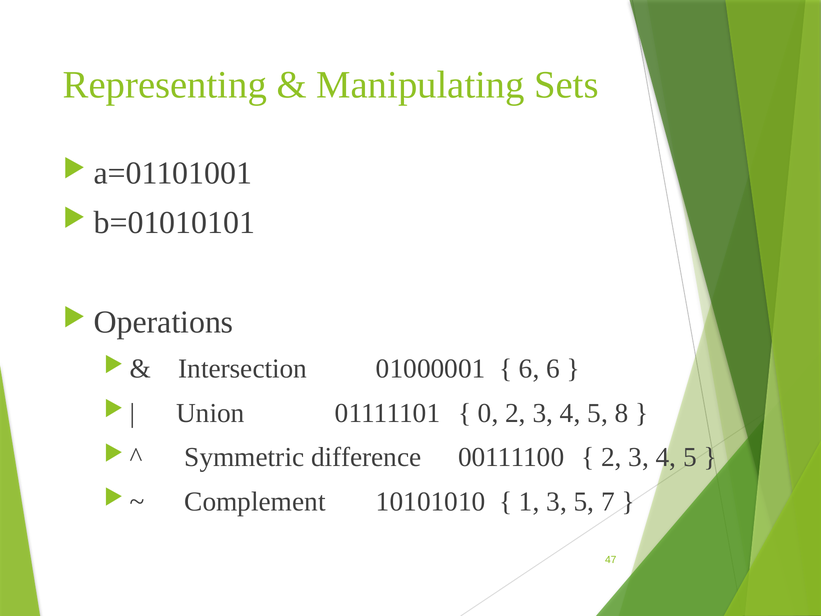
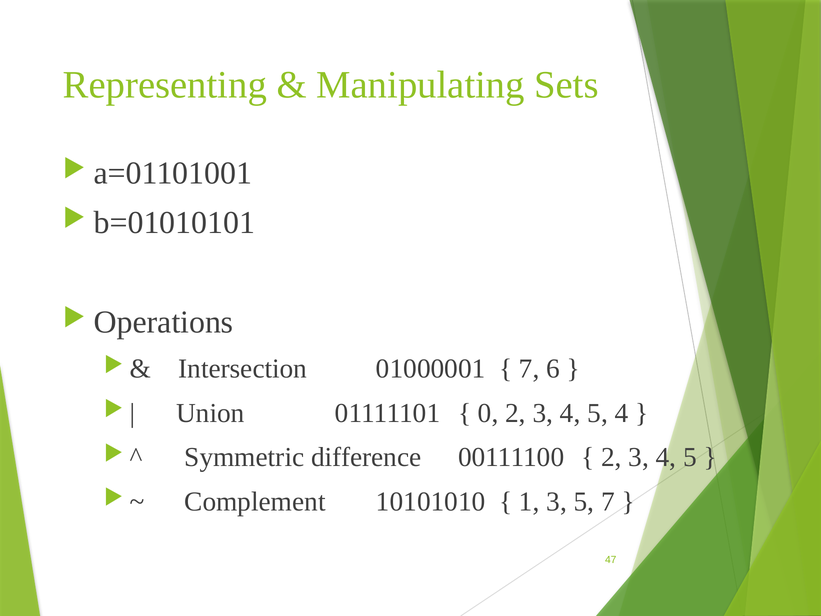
6: 6 -> 7 (529, 369)
5 8: 8 -> 4 (622, 413)
